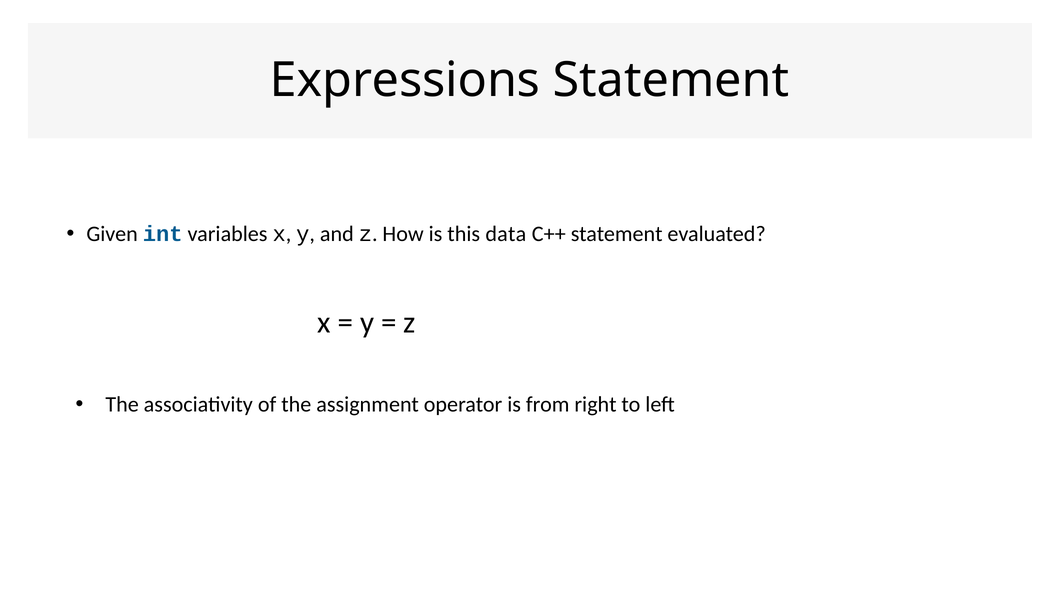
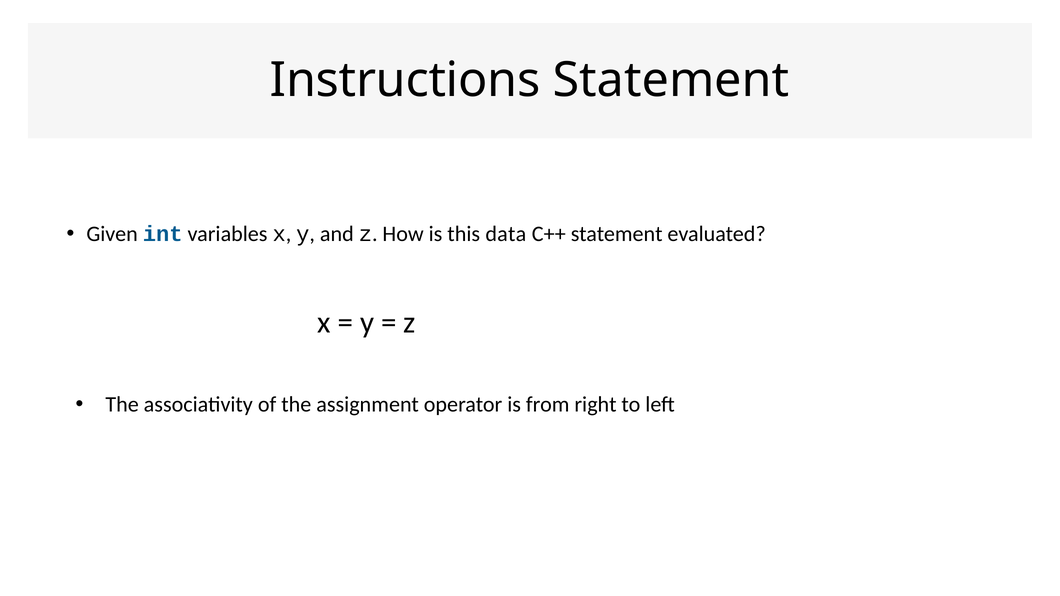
Expressions: Expressions -> Instructions (405, 80)
